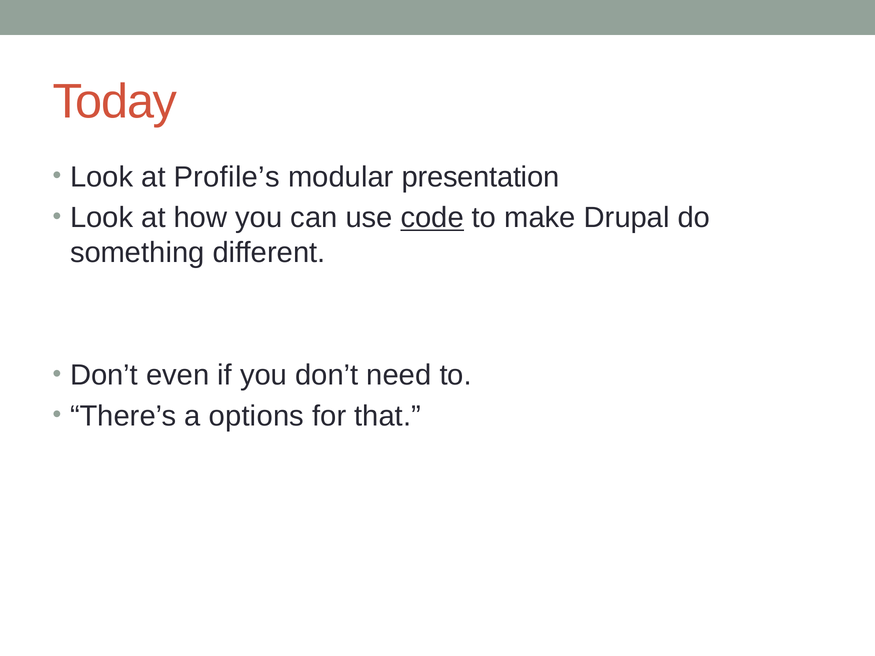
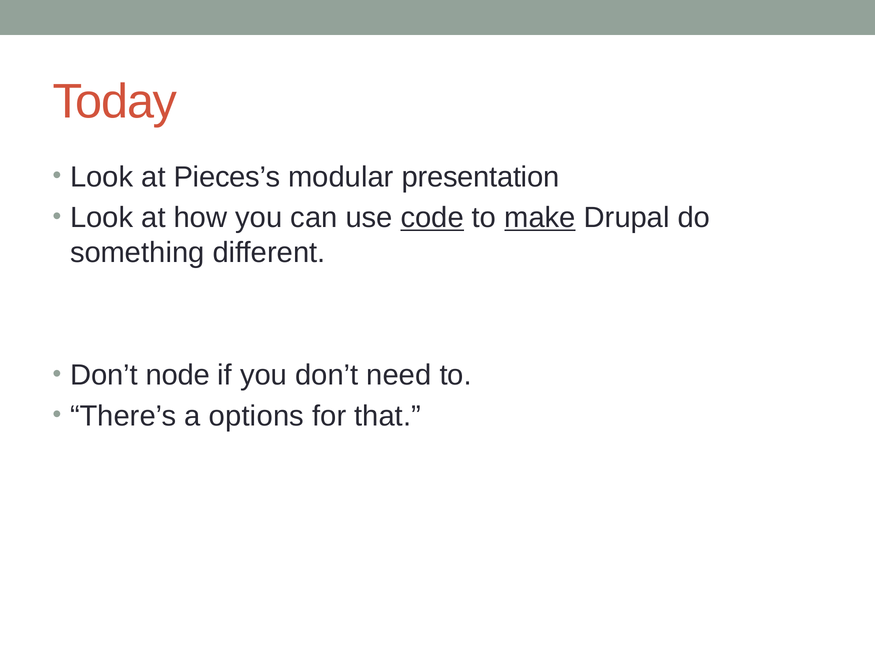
Profile’s: Profile’s -> Pieces’s (227, 177)
make underline: none -> present (540, 218)
even: even -> node (178, 375)
